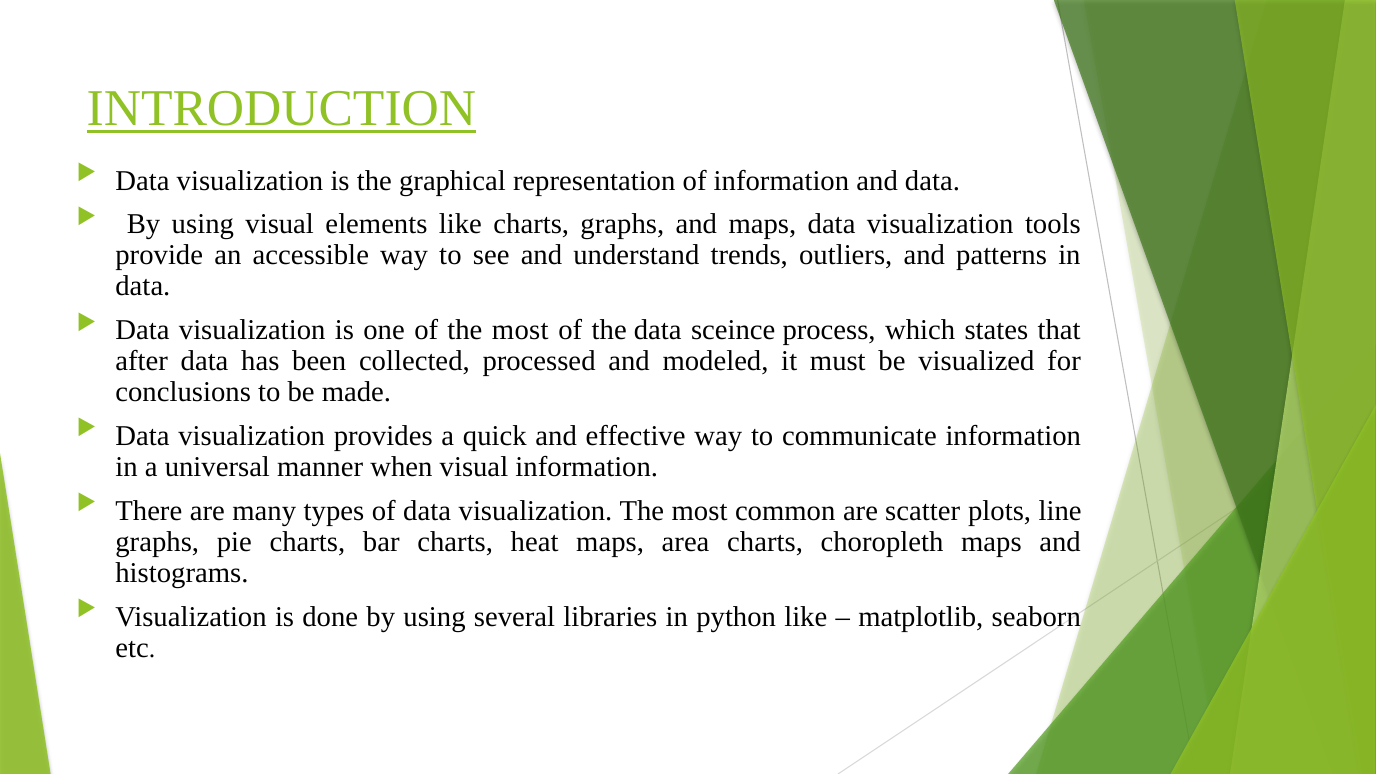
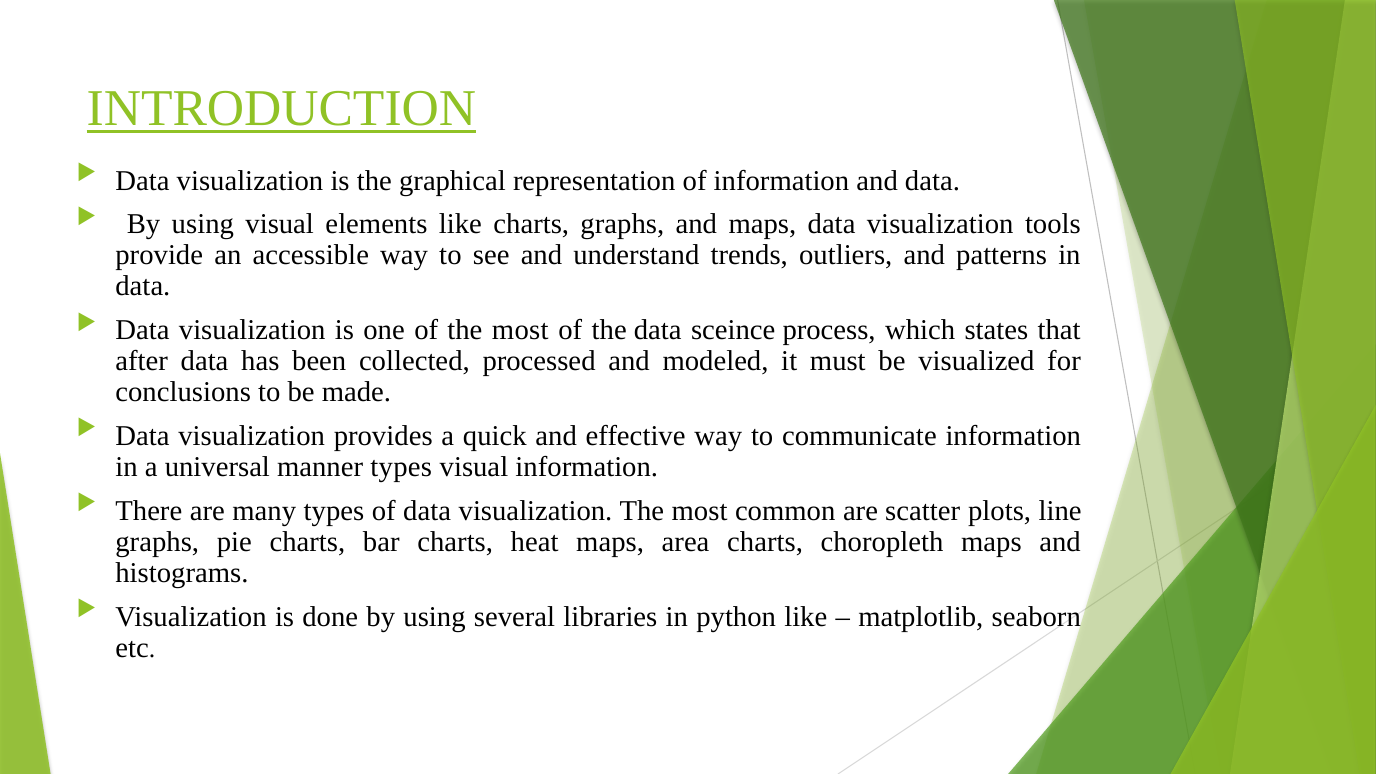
manner when: when -> types (401, 467)
